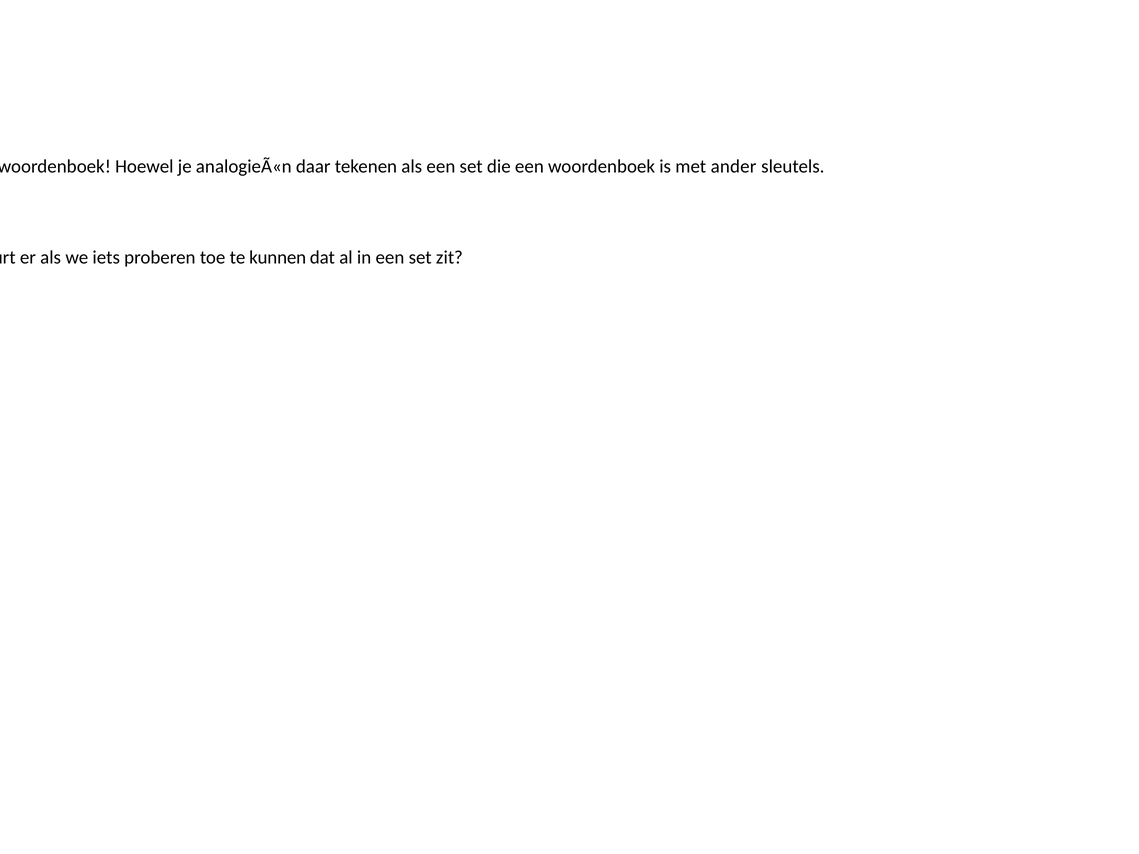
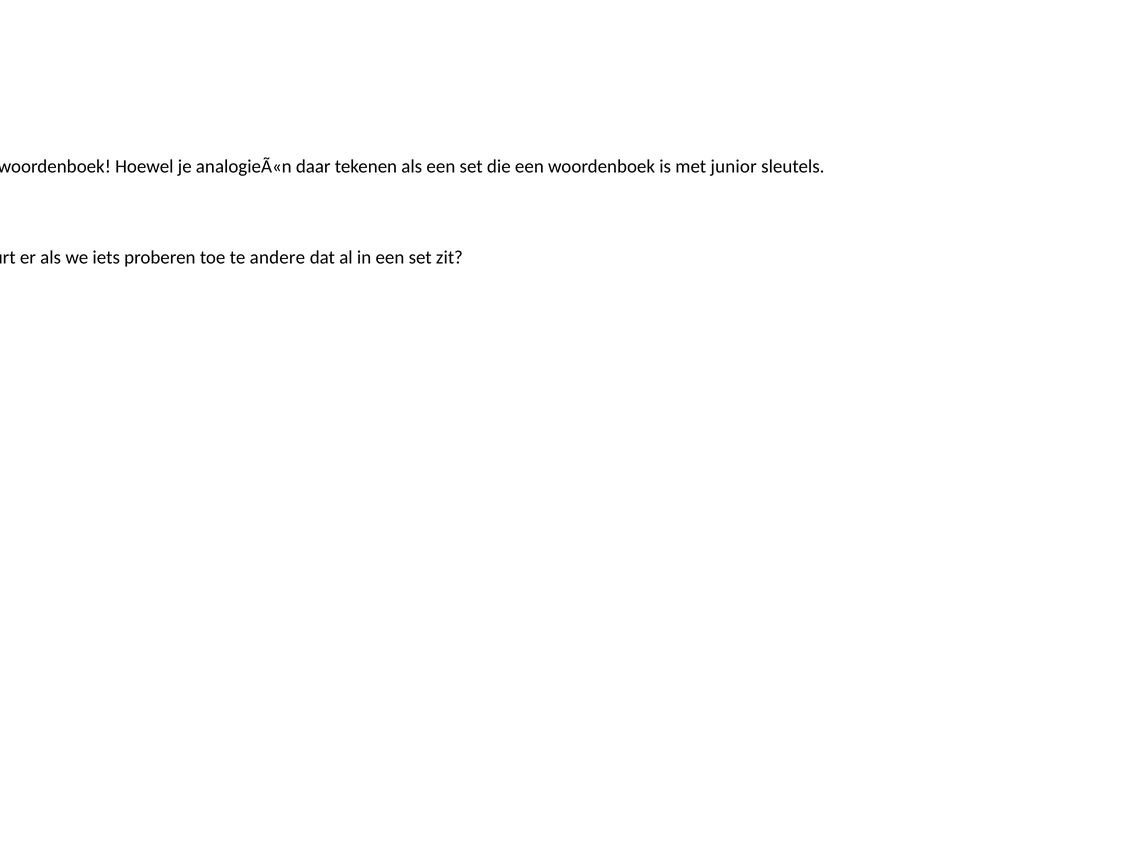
ander: ander -> junior (734, 166)
kunnen: kunnen -> andere (277, 257)
